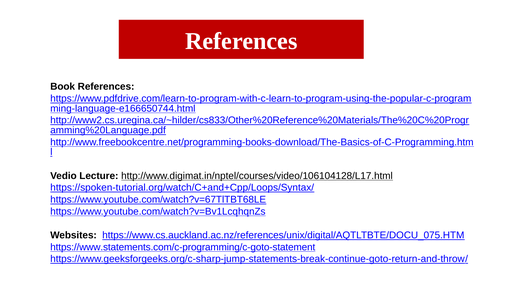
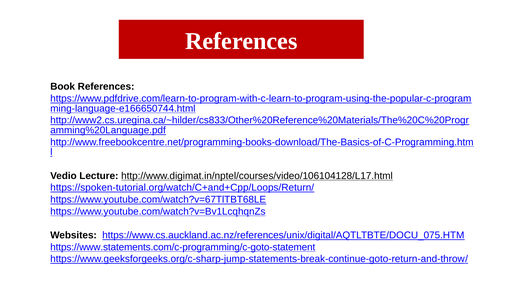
https://spoken-tutorial.org/watch/C+and+Cpp/Loops/Syntax/: https://spoken-tutorial.org/watch/C+and+Cpp/Loops/Syntax/ -> https://spoken-tutorial.org/watch/C+and+Cpp/Loops/Return/ (182, 188)
